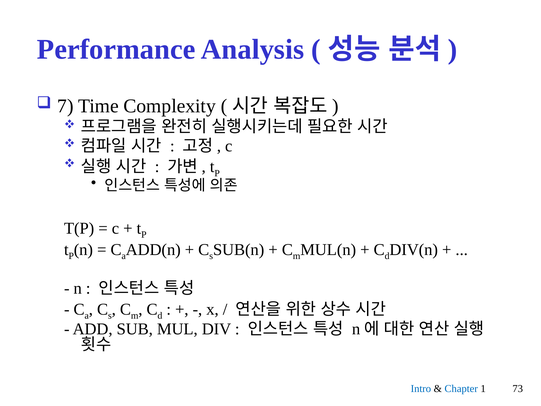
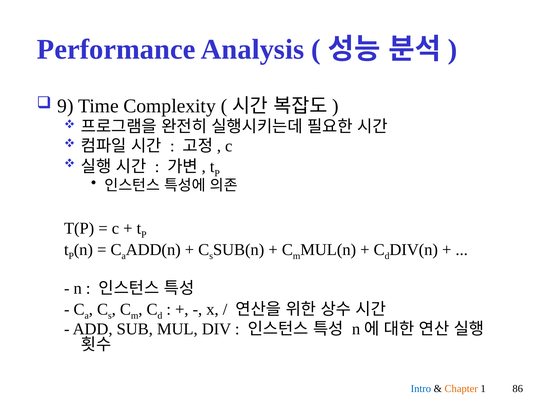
7: 7 -> 9 (65, 106)
Chapter colour: blue -> orange (461, 388)
73: 73 -> 86 (518, 388)
